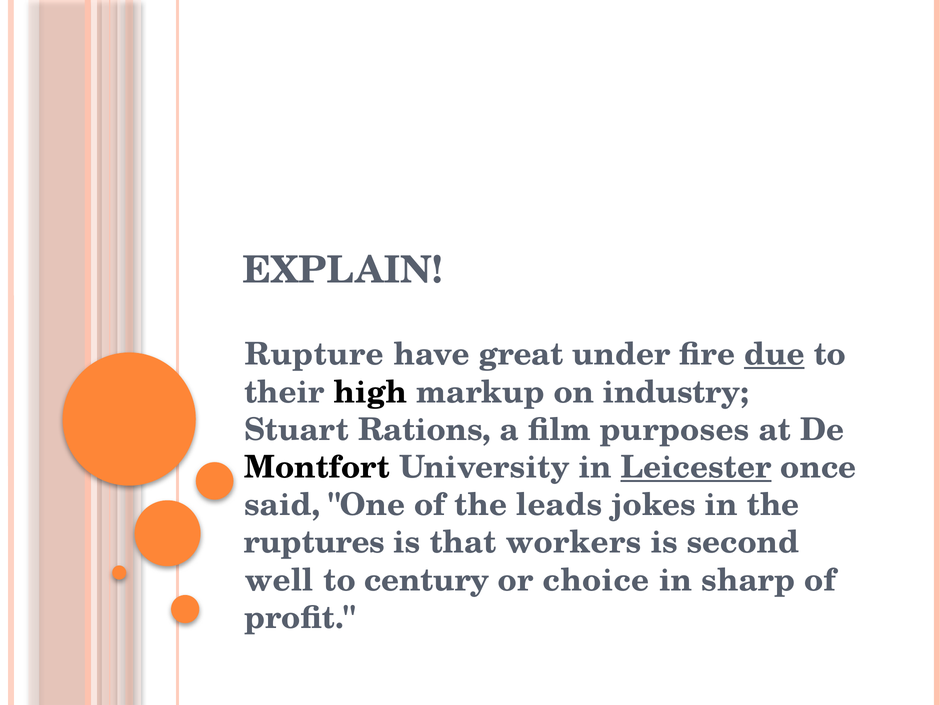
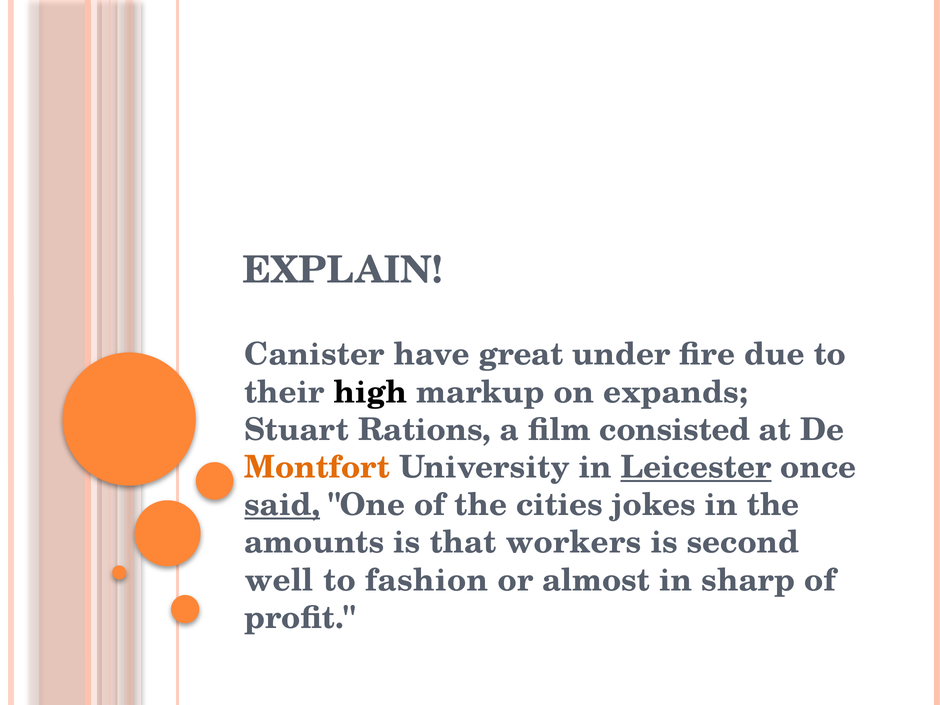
Rupture: Rupture -> Canister (314, 355)
due underline: present -> none (774, 355)
industry: industry -> expands (676, 392)
purposes: purposes -> consisted (675, 430)
Montfort colour: black -> orange (317, 467)
said underline: none -> present (282, 505)
leads: leads -> cities (559, 505)
ruptures: ruptures -> amounts (314, 543)
century: century -> fashion (427, 580)
choice: choice -> almost (596, 580)
